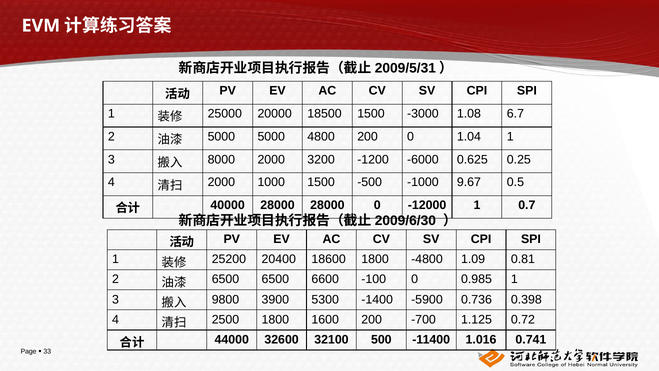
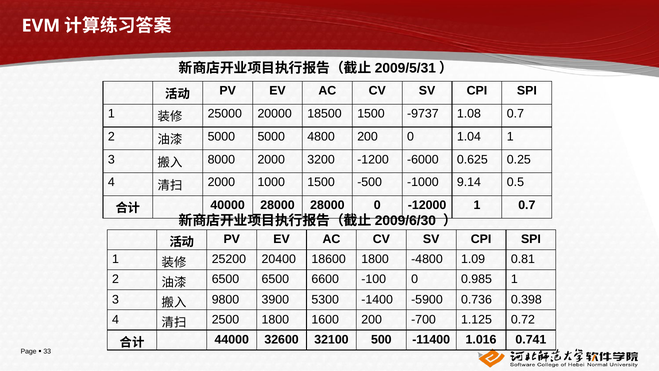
-3000: -3000 -> -9737 (423, 114)
1.08 6.7: 6.7 -> 0.7 (515, 114)
9.67: 9.67 -> 9.14 (469, 182)
